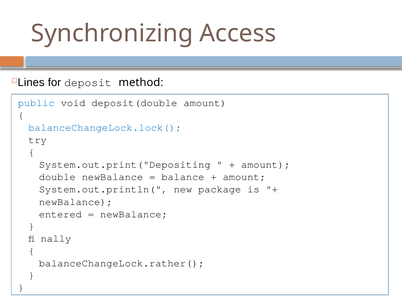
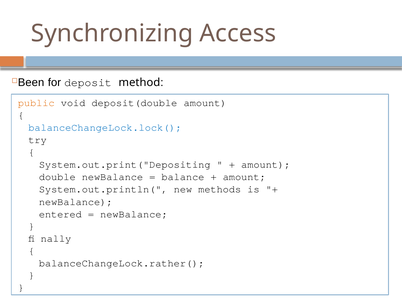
Lines: Lines -> Been (31, 83)
public colour: blue -> orange (36, 103)
package: package -> methods (220, 190)
